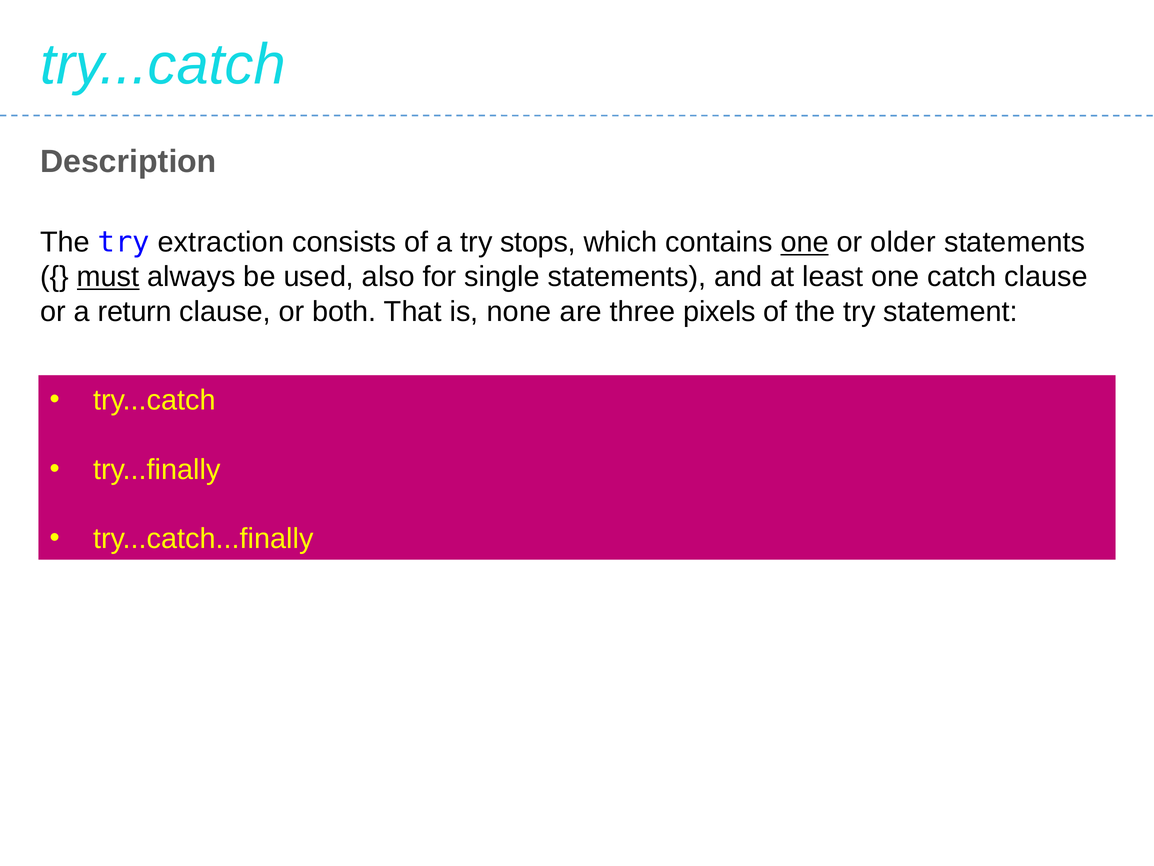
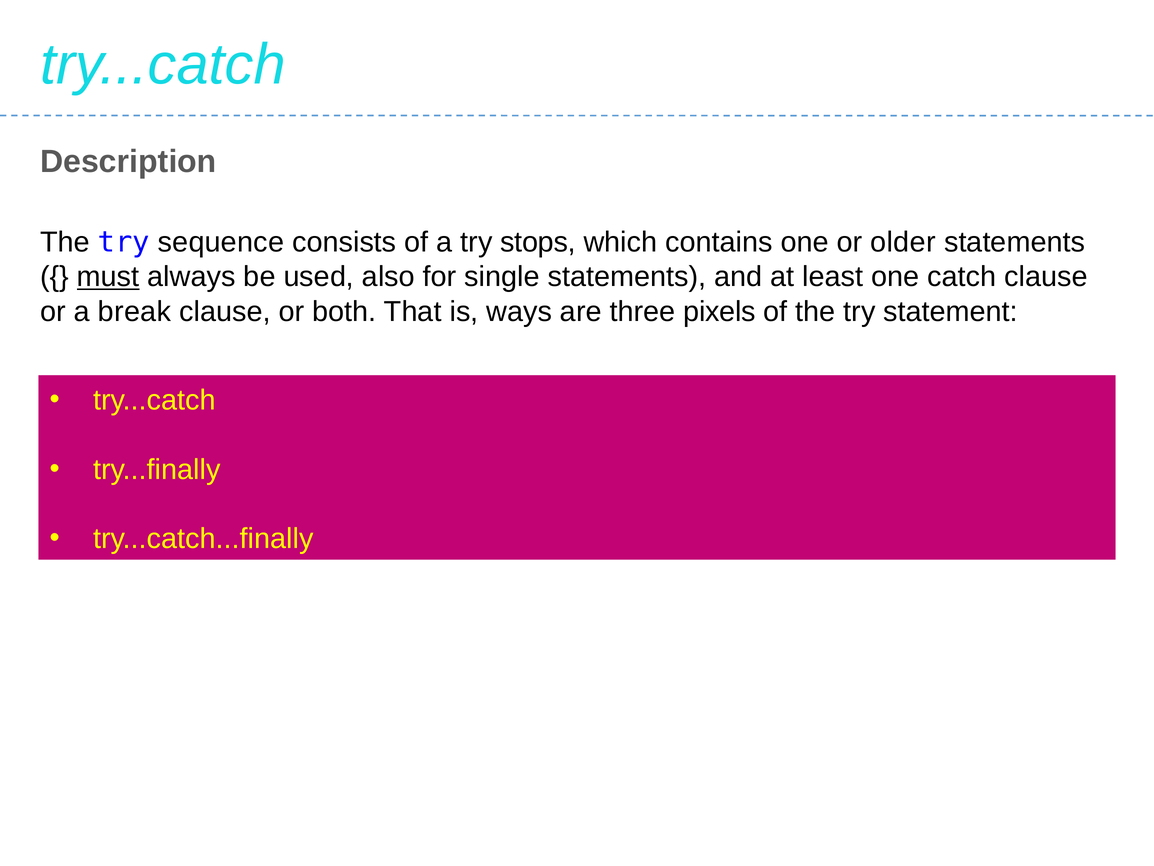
extraction: extraction -> sequence (221, 242)
one underline: present -> none (805, 242)
return: return -> break (134, 311)
none: none -> ways (519, 311)
